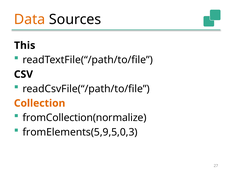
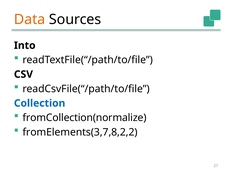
This: This -> Into (25, 45)
Collection colour: orange -> blue (40, 103)
fromElements(5,9,5,0,3: fromElements(5,9,5,0,3 -> fromElements(3,7,8,2,2 (80, 132)
